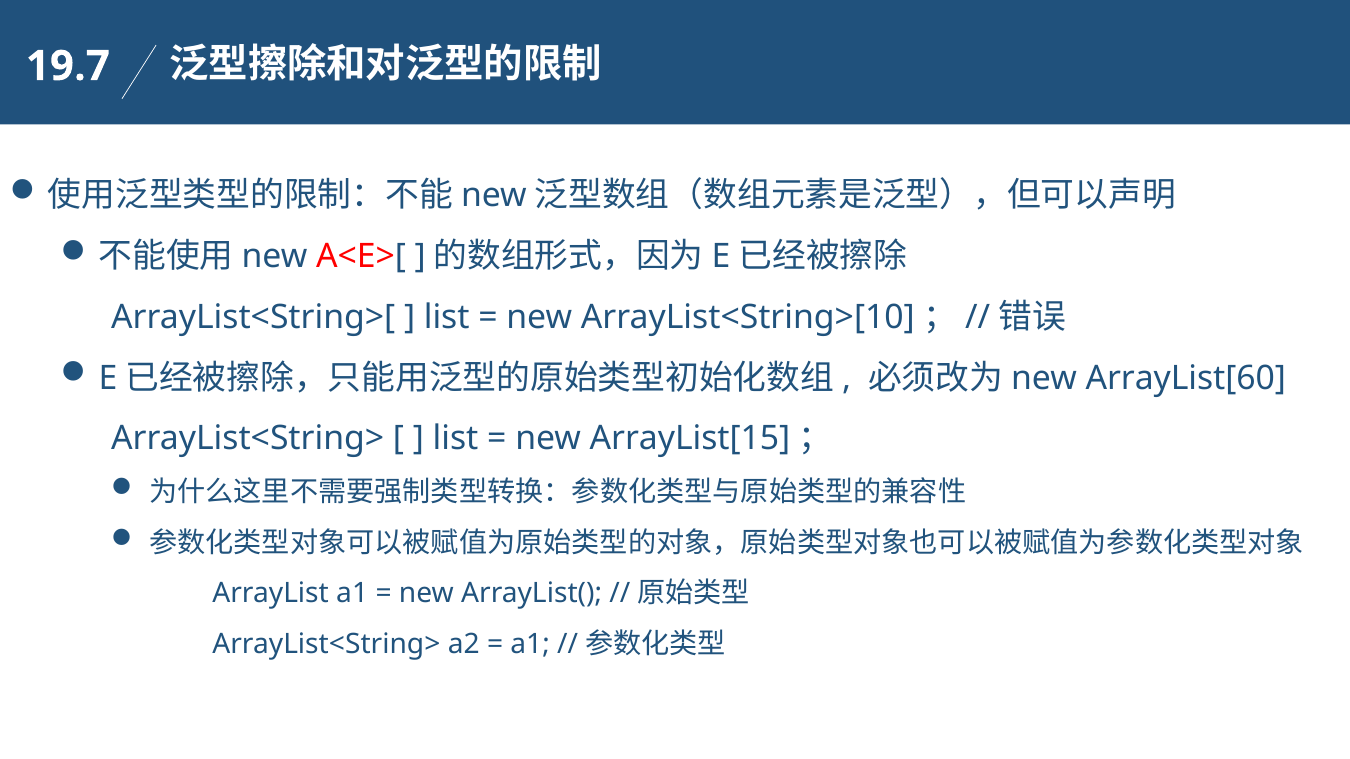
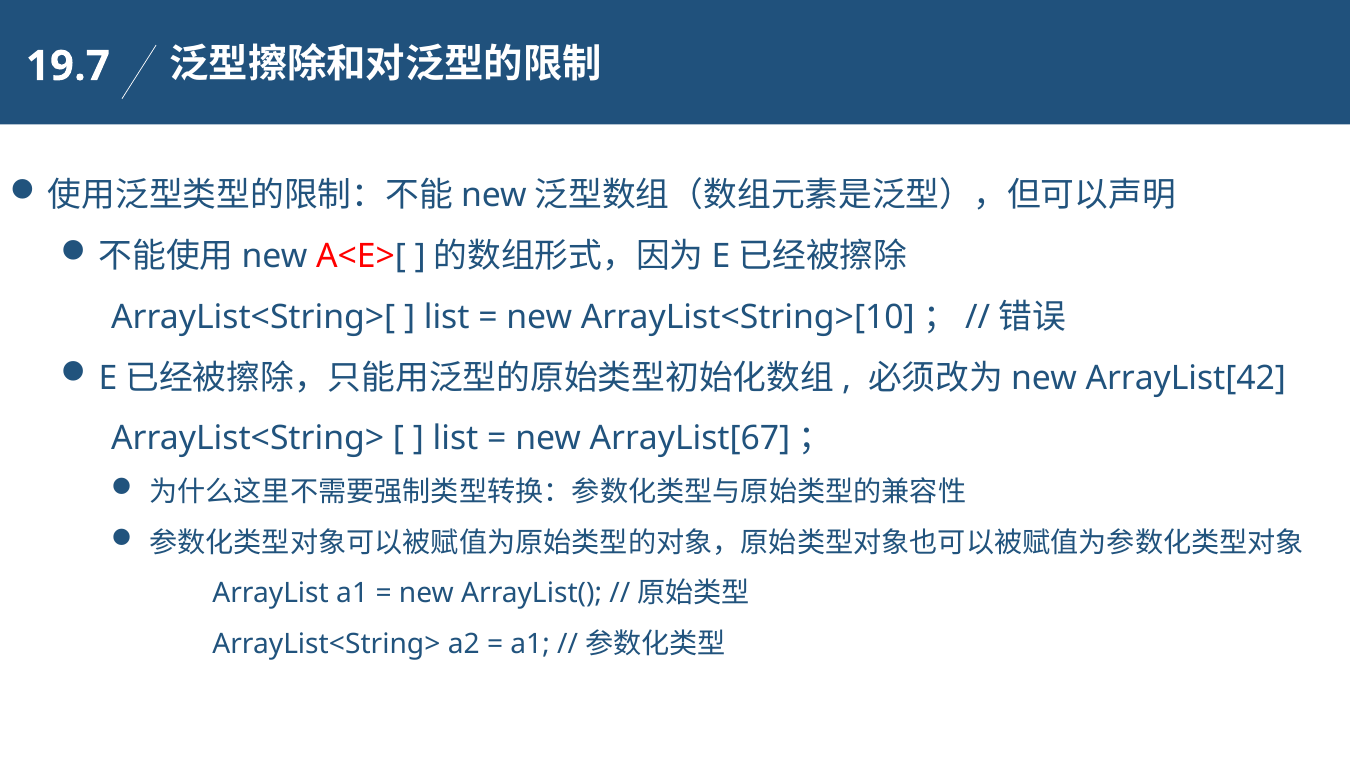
ArrayList[60: ArrayList[60 -> ArrayList[42 (1186, 378)
ArrayList[15: ArrayList[15 -> ArrayList[67 (690, 439)
